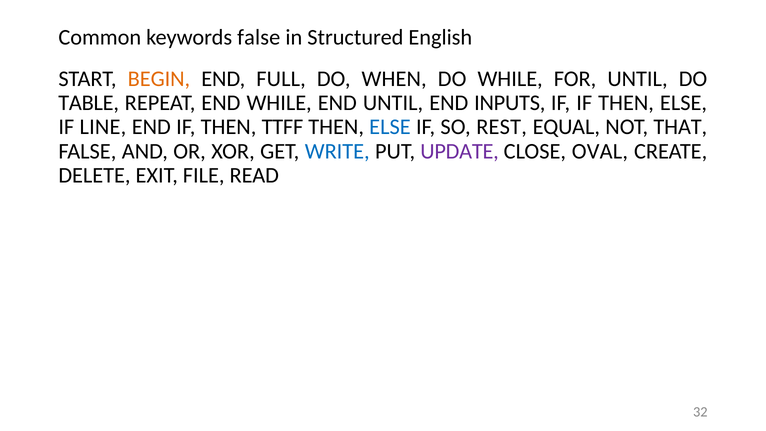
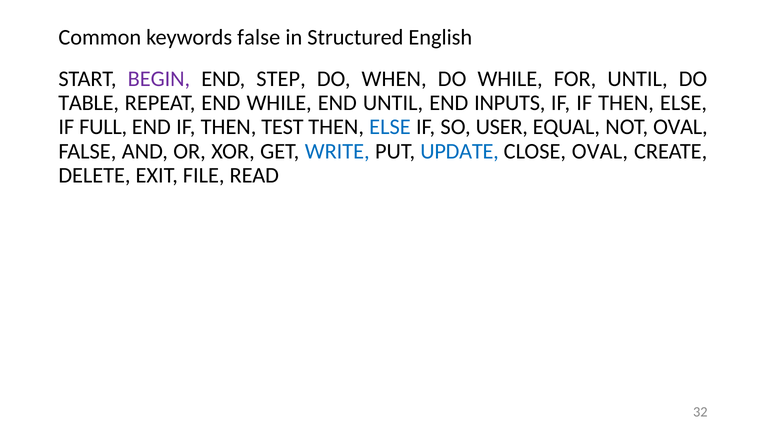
BEGIN colour: orange -> purple (159, 79)
FULL: FULL -> STEP (281, 79)
LINE: LINE -> FULL (103, 127)
TTFF: TTFF -> TEST (282, 127)
REST: REST -> USER (502, 127)
NOT THAT: THAT -> OVAL (680, 127)
UPDATE colour: purple -> blue (460, 151)
